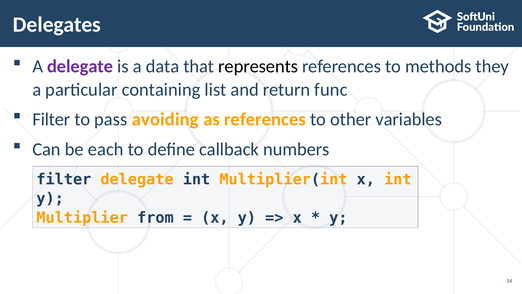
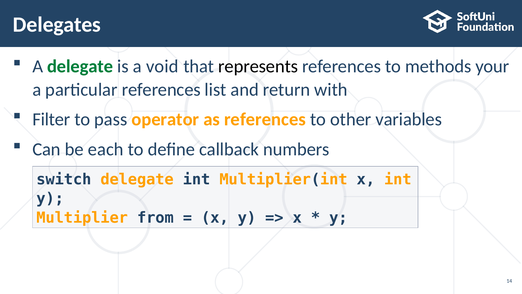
delegate colour: purple -> green (80, 66)
data: data -> void (162, 66)
they: they -> your (492, 66)
particular containing: containing -> references (161, 90)
func: func -> with (331, 90)
avoiding: avoiding -> operator (165, 119)
filter: filter -> switch (64, 179)
